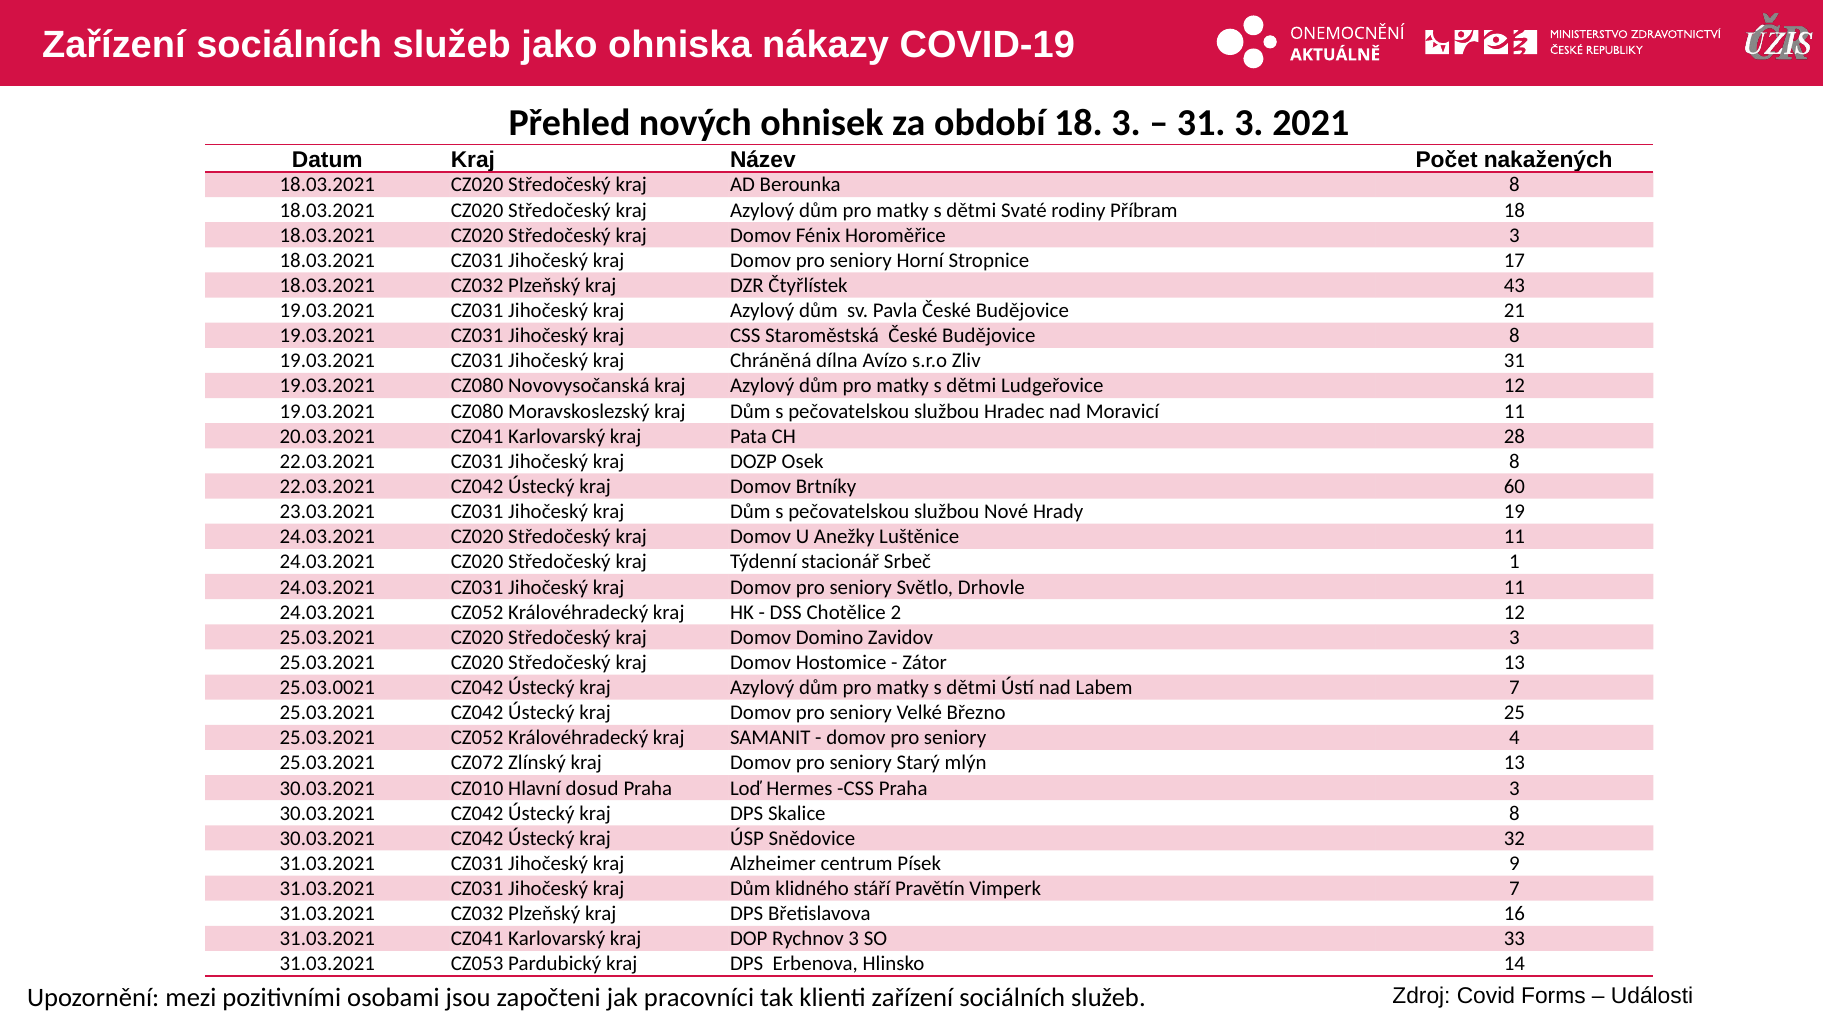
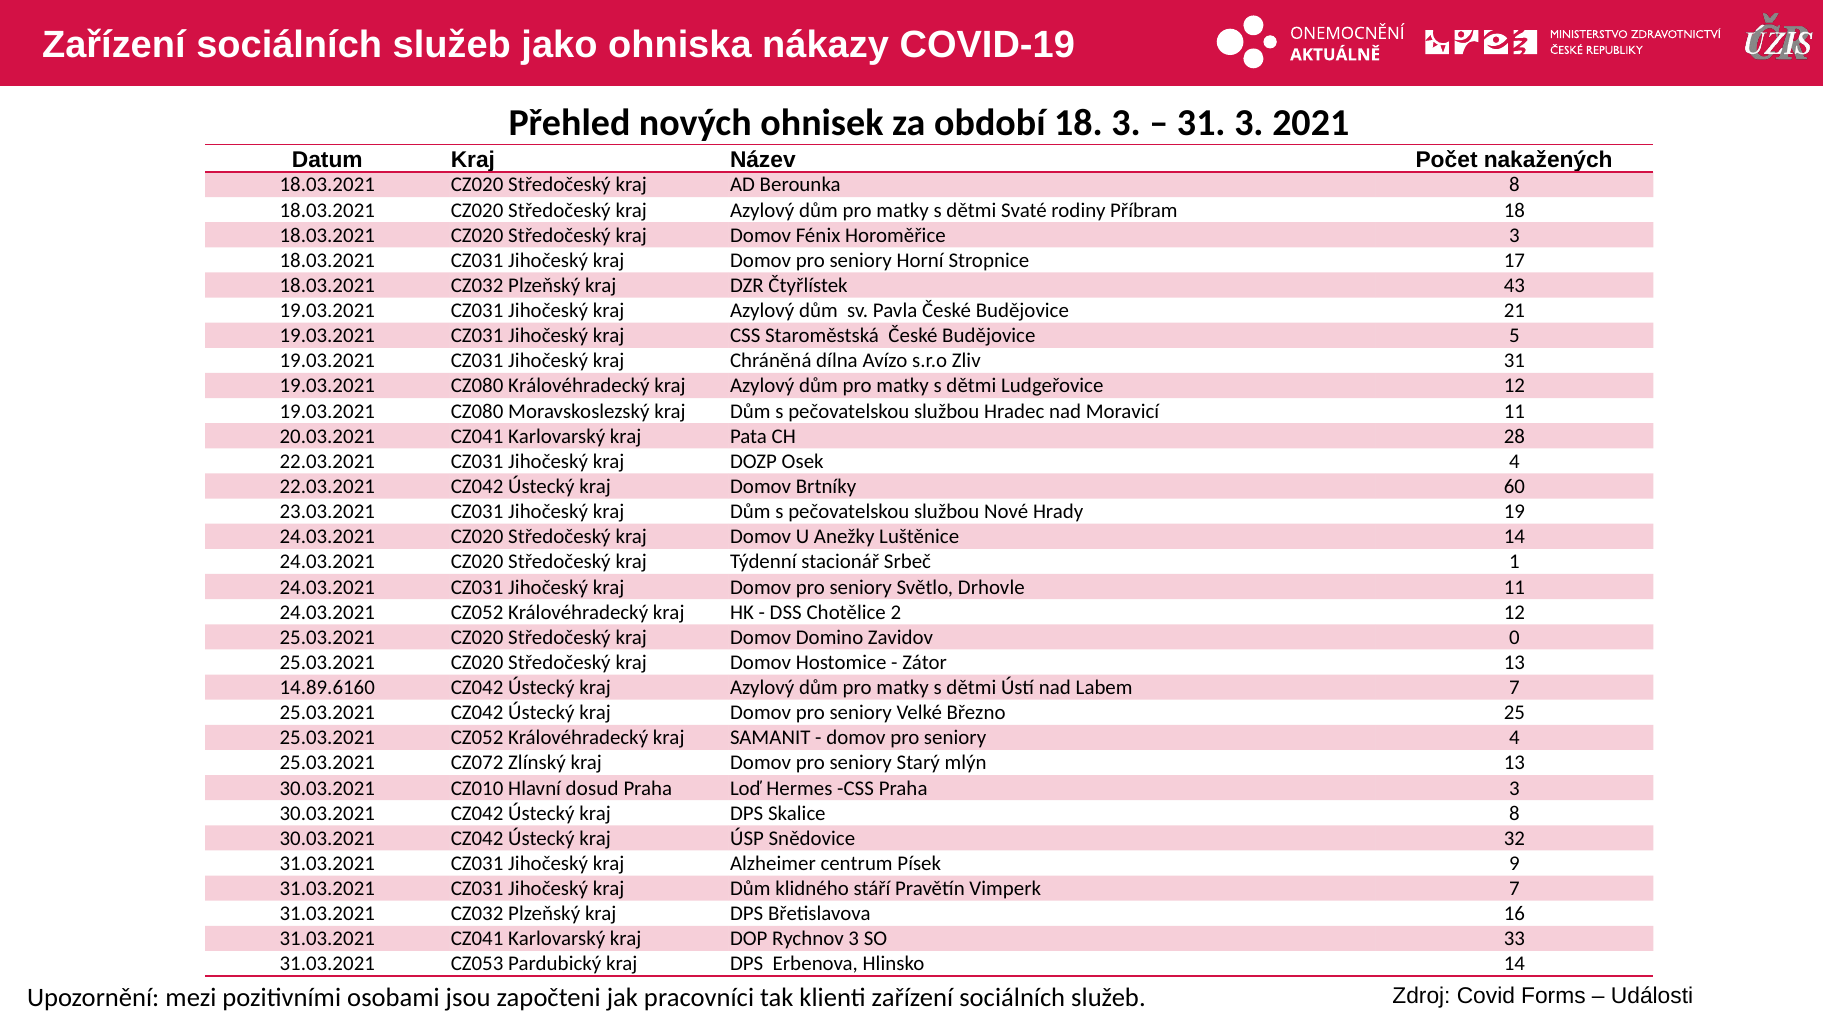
Budějovice 8: 8 -> 5 (1514, 336)
CZ080 Novovysočanská: Novovysočanská -> Královéhradecký (579, 386)
Osek 8: 8 -> 4 (1514, 462)
Luštěnice 11: 11 -> 14 (1514, 537)
Zavidov 3: 3 -> 0 (1514, 638)
25.03.0021: 25.03.0021 -> 14.89.6160 (327, 688)
